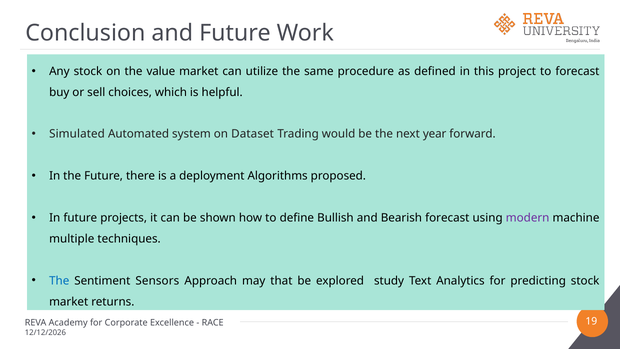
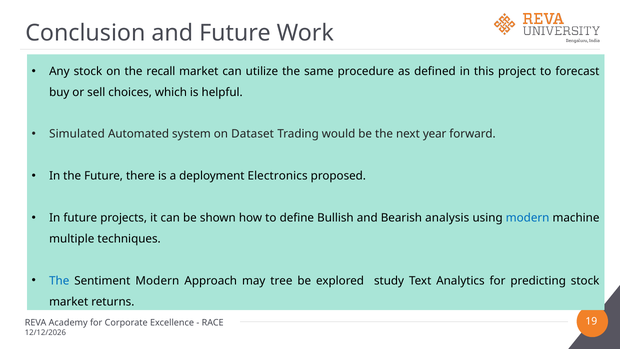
value: value -> recall (161, 71)
Algorithms: Algorithms -> Electronics (278, 176)
Bearish forecast: forecast -> analysis (447, 218)
modern colour: purple -> blue (528, 218)
Sentiment Sensors: Sensors -> Modern (157, 281)
that: that -> tree (281, 281)
